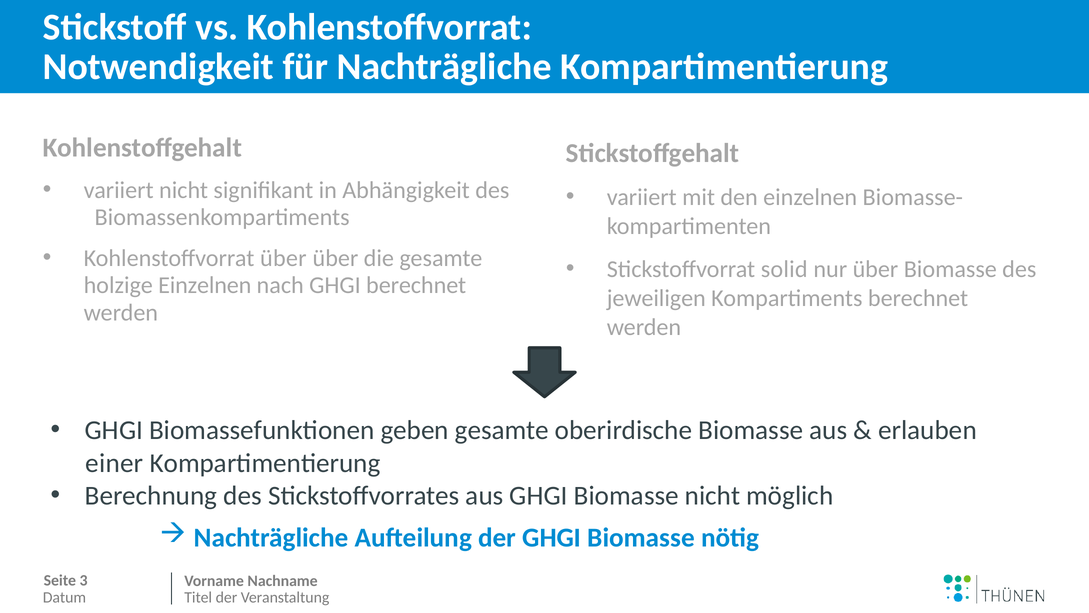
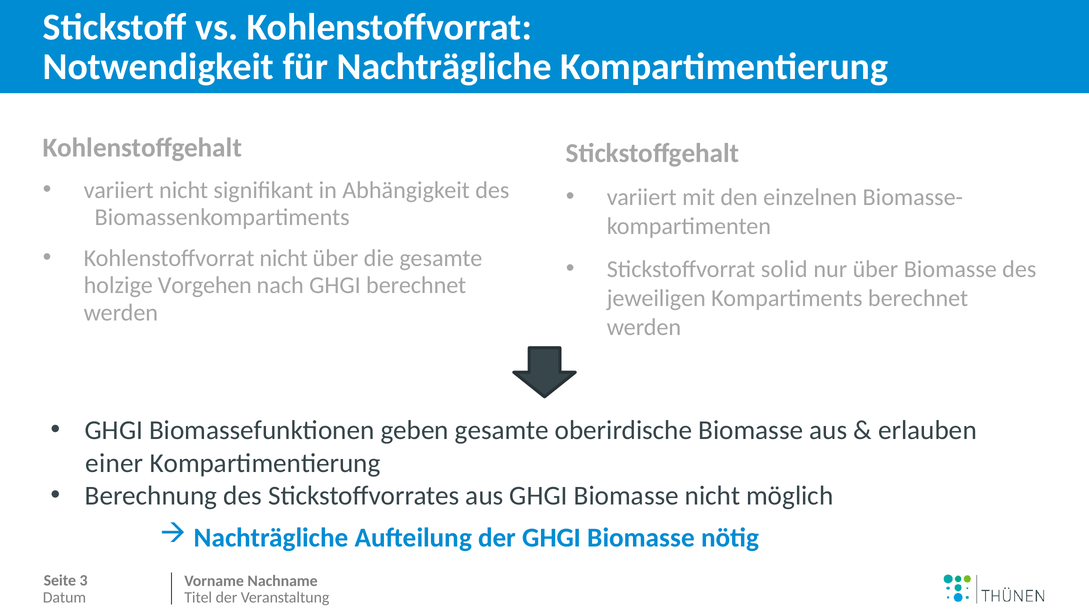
Kohlenstoffvorrat über: über -> nicht (284, 258)
holzige Einzelnen: Einzelnen -> Vorgehen (205, 285)
